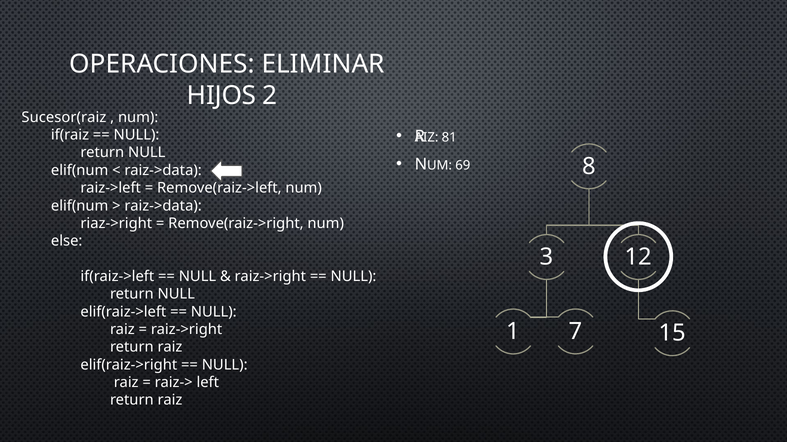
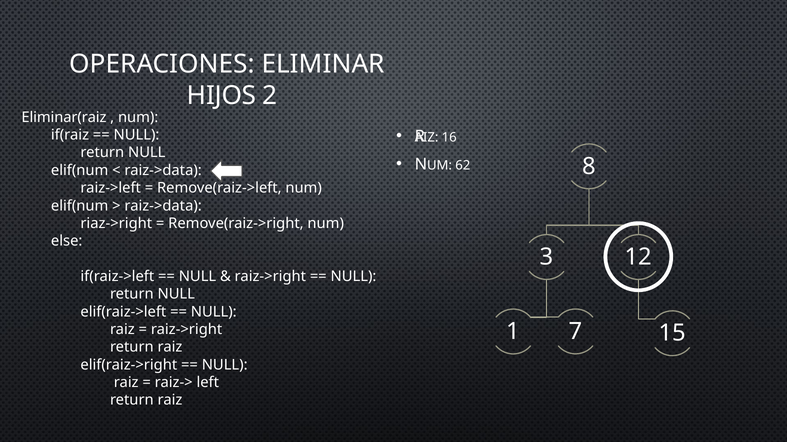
Sucesor(raiz: Sucesor(raiz -> Eliminar(raiz (64, 117)
81: 81 -> 16 (449, 138)
69: 69 -> 62 (463, 166)
